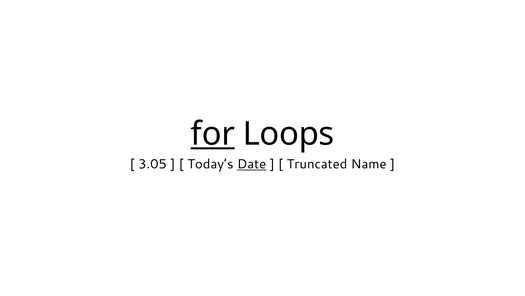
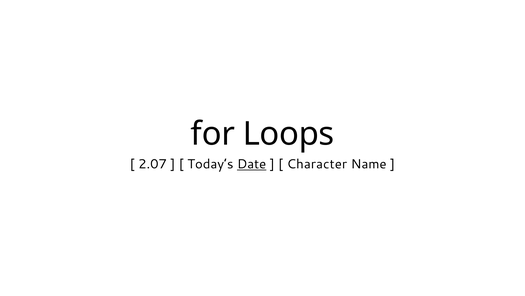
for underline: present -> none (213, 134)
3.05: 3.05 -> 2.07 (153, 164)
Truncated: Truncated -> Character (317, 164)
